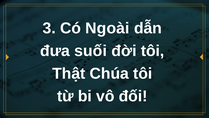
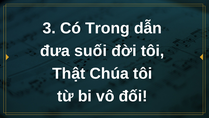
Ngoài: Ngoài -> Trong (107, 28)
